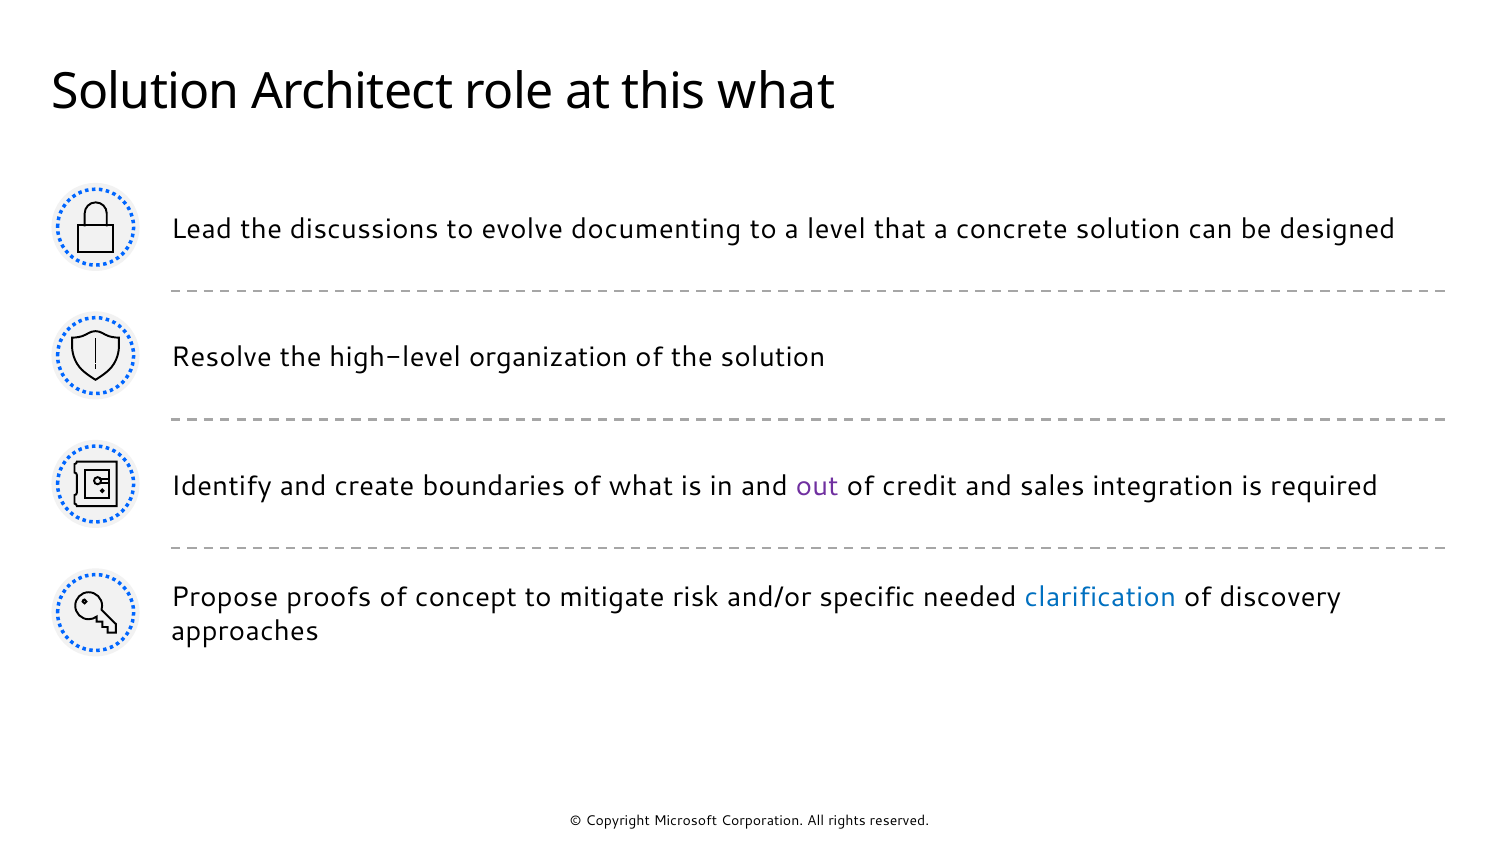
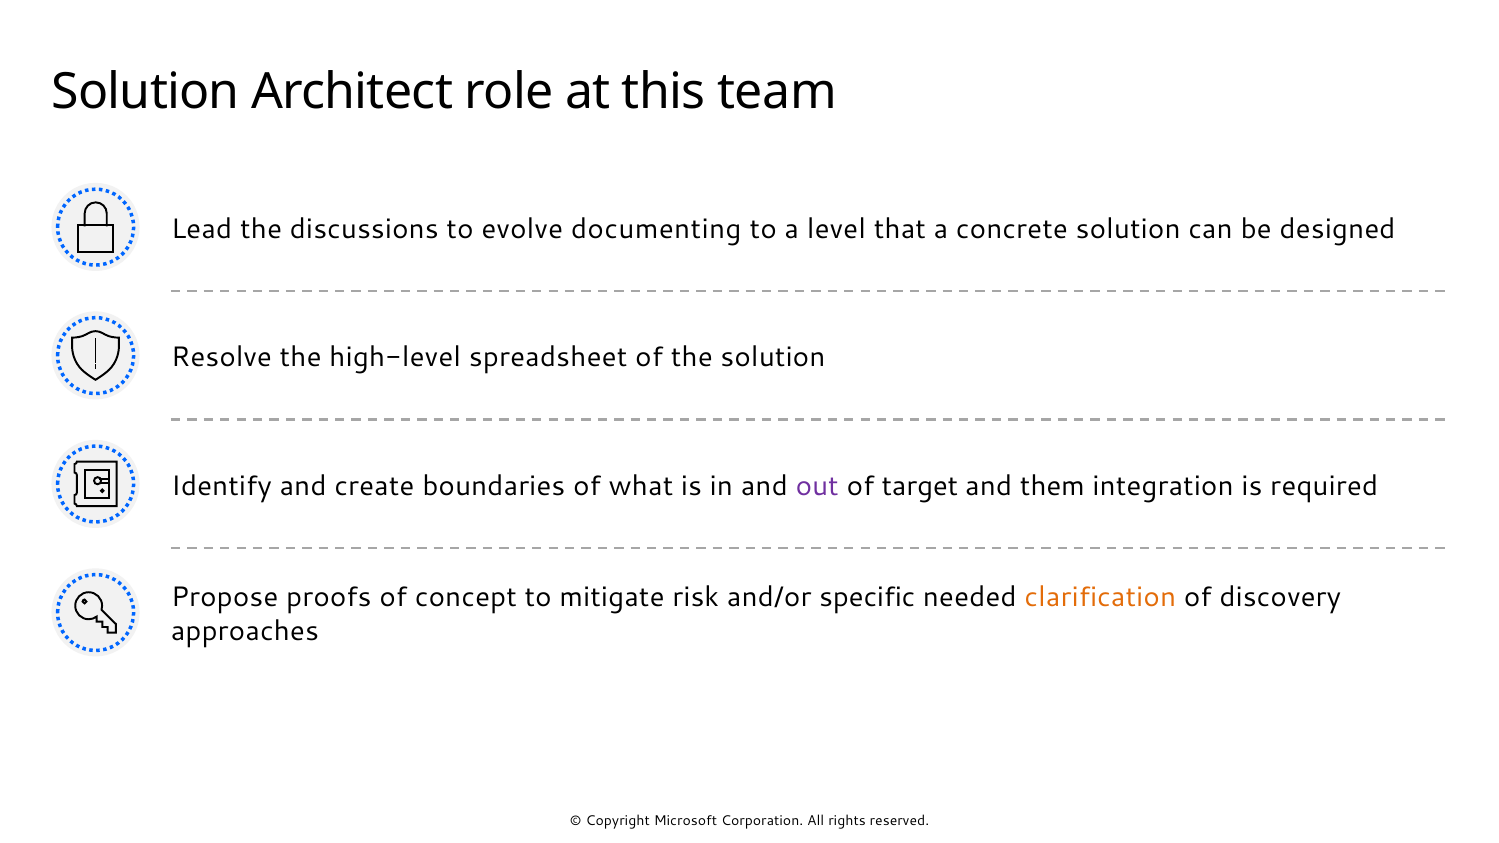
this what: what -> team (777, 92)
organization: organization -> spreadsheet (548, 357)
credit: credit -> target (920, 486)
sales: sales -> them (1052, 486)
clarification colour: blue -> orange (1100, 598)
